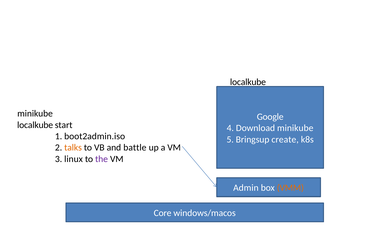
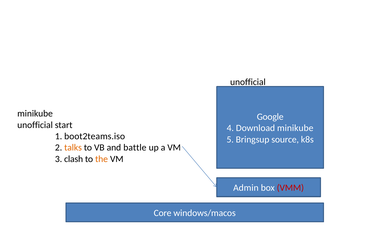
localkube: localkube -> unofficial (248, 82)
localkube: localkube -> unofficial (35, 125)
boot2admin.iso: boot2admin.iso -> boot2teams.iso (95, 136)
create: create -> source (285, 139)
linux: linux -> clash (74, 159)
the colour: purple -> orange (102, 159)
VMM colour: orange -> red (290, 188)
